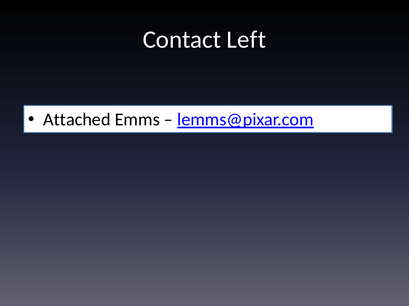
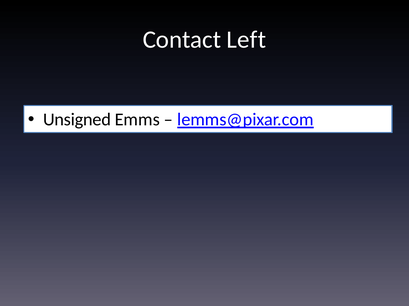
Attached: Attached -> Unsigned (77, 120)
